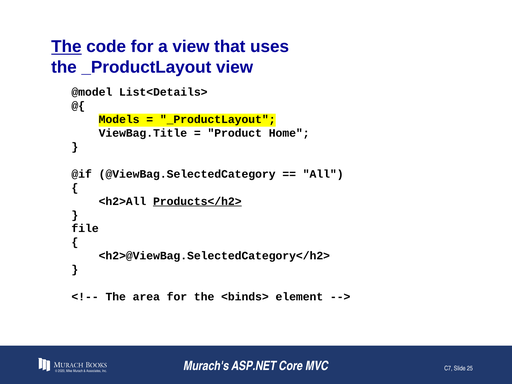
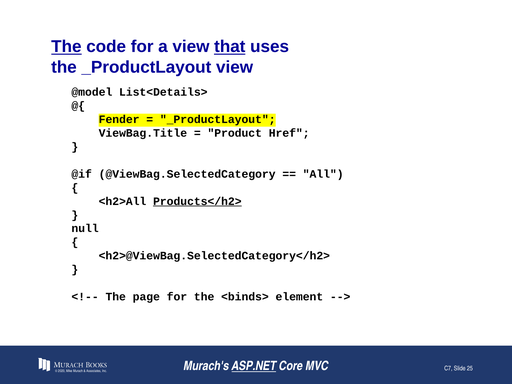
that underline: none -> present (230, 47)
Models: Models -> Fender (119, 119)
Home: Home -> Href (289, 133)
file: file -> null (85, 229)
area: area -> page (146, 297)
ASP.NET underline: none -> present (254, 366)
